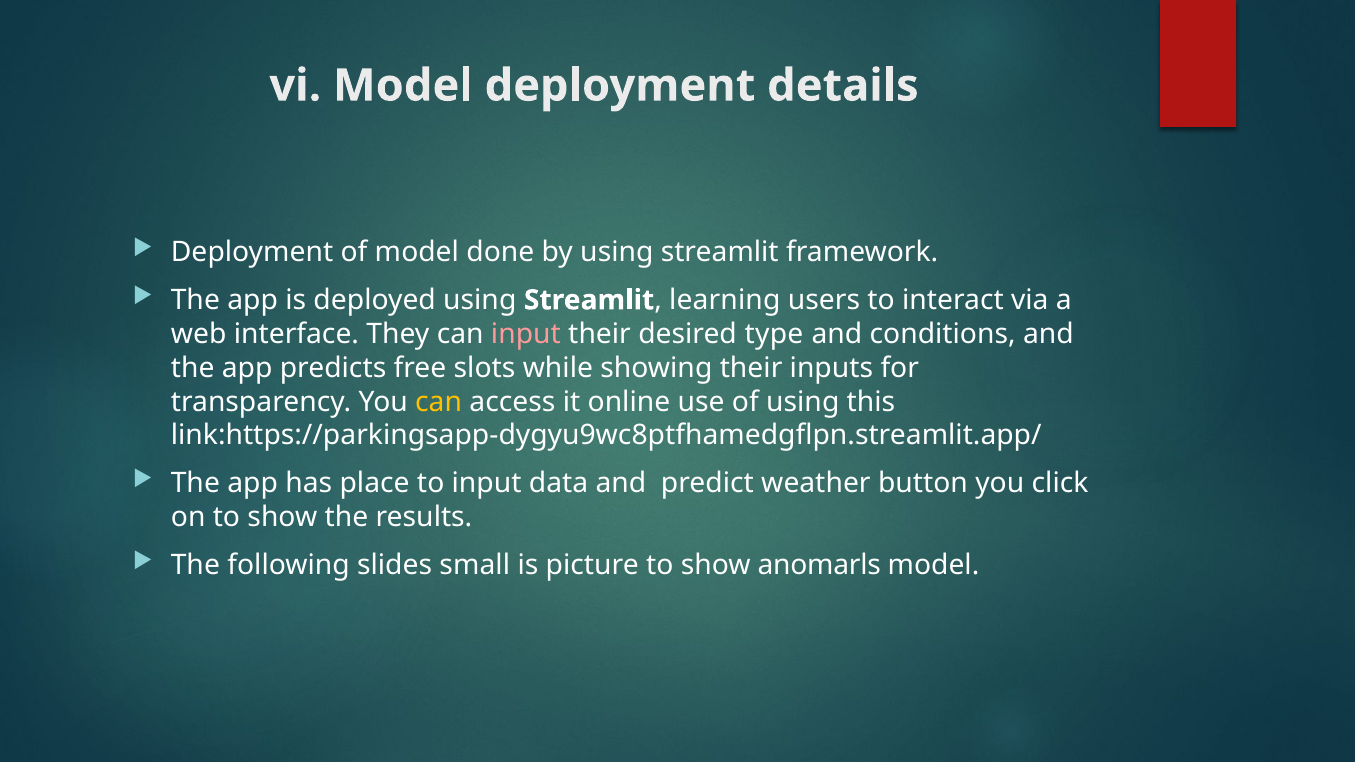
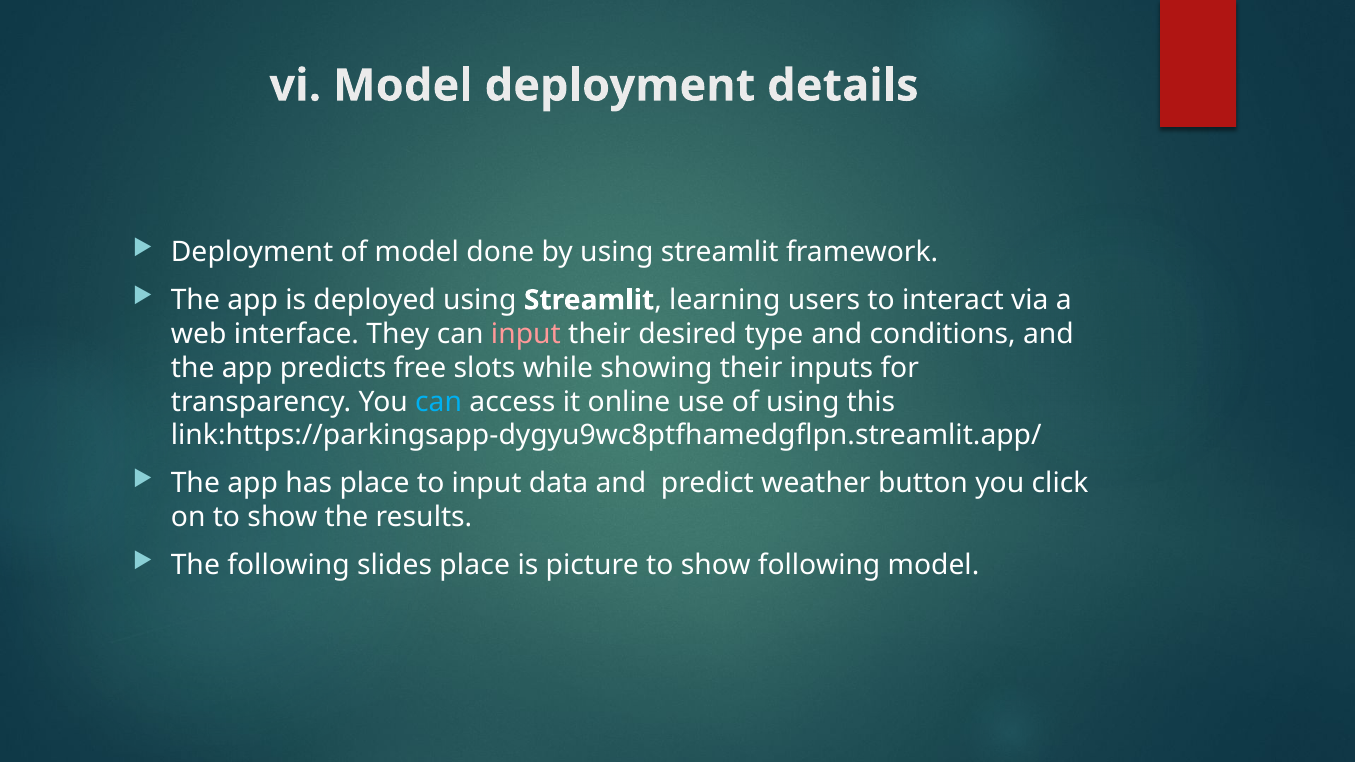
can colour: yellow -> light blue (439, 402)
slides small: small -> place (475, 566)
show anomarls: anomarls -> following (819, 566)
